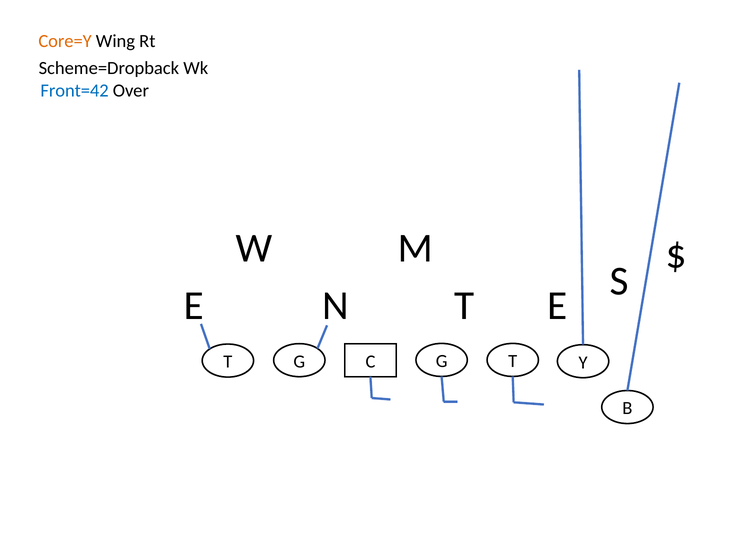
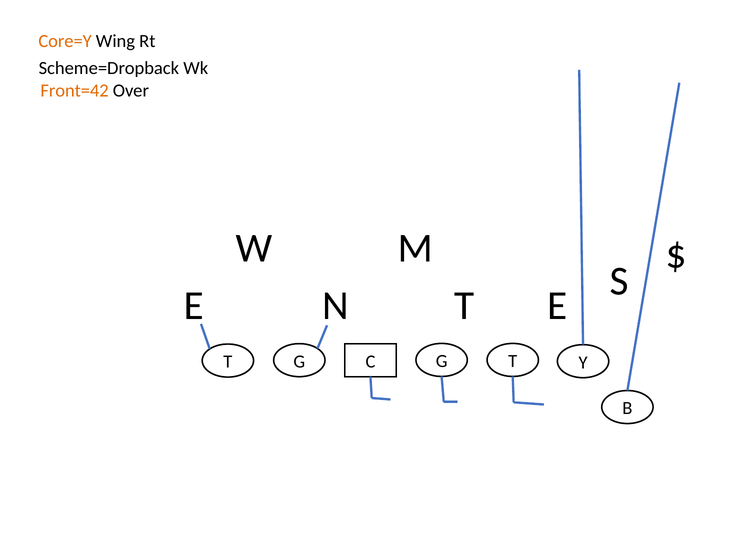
Front=42 colour: blue -> orange (75, 91)
